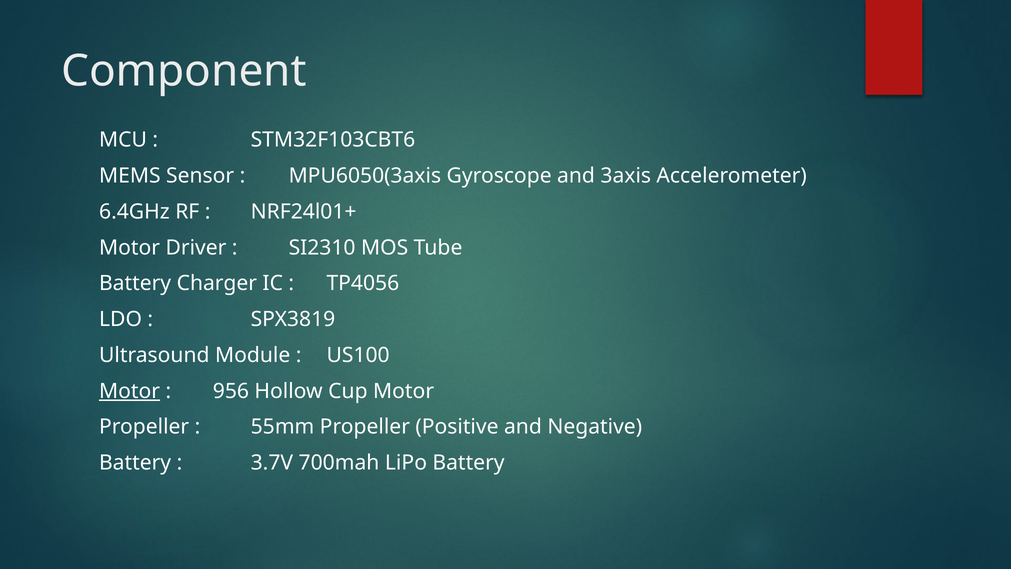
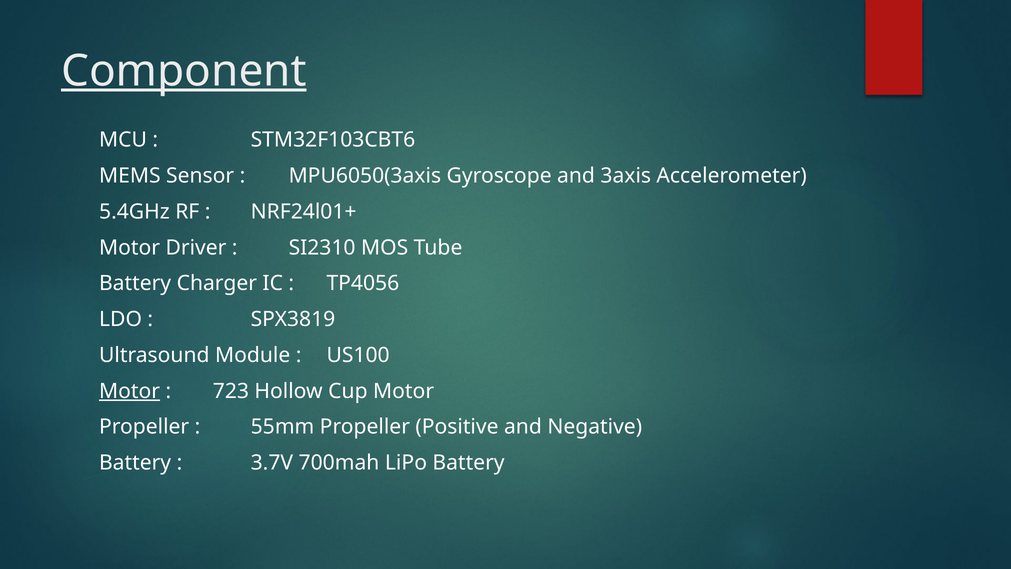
Component underline: none -> present (184, 71)
6.4GHz: 6.4GHz -> 5.4GHz (134, 212)
956: 956 -> 723 (231, 391)
